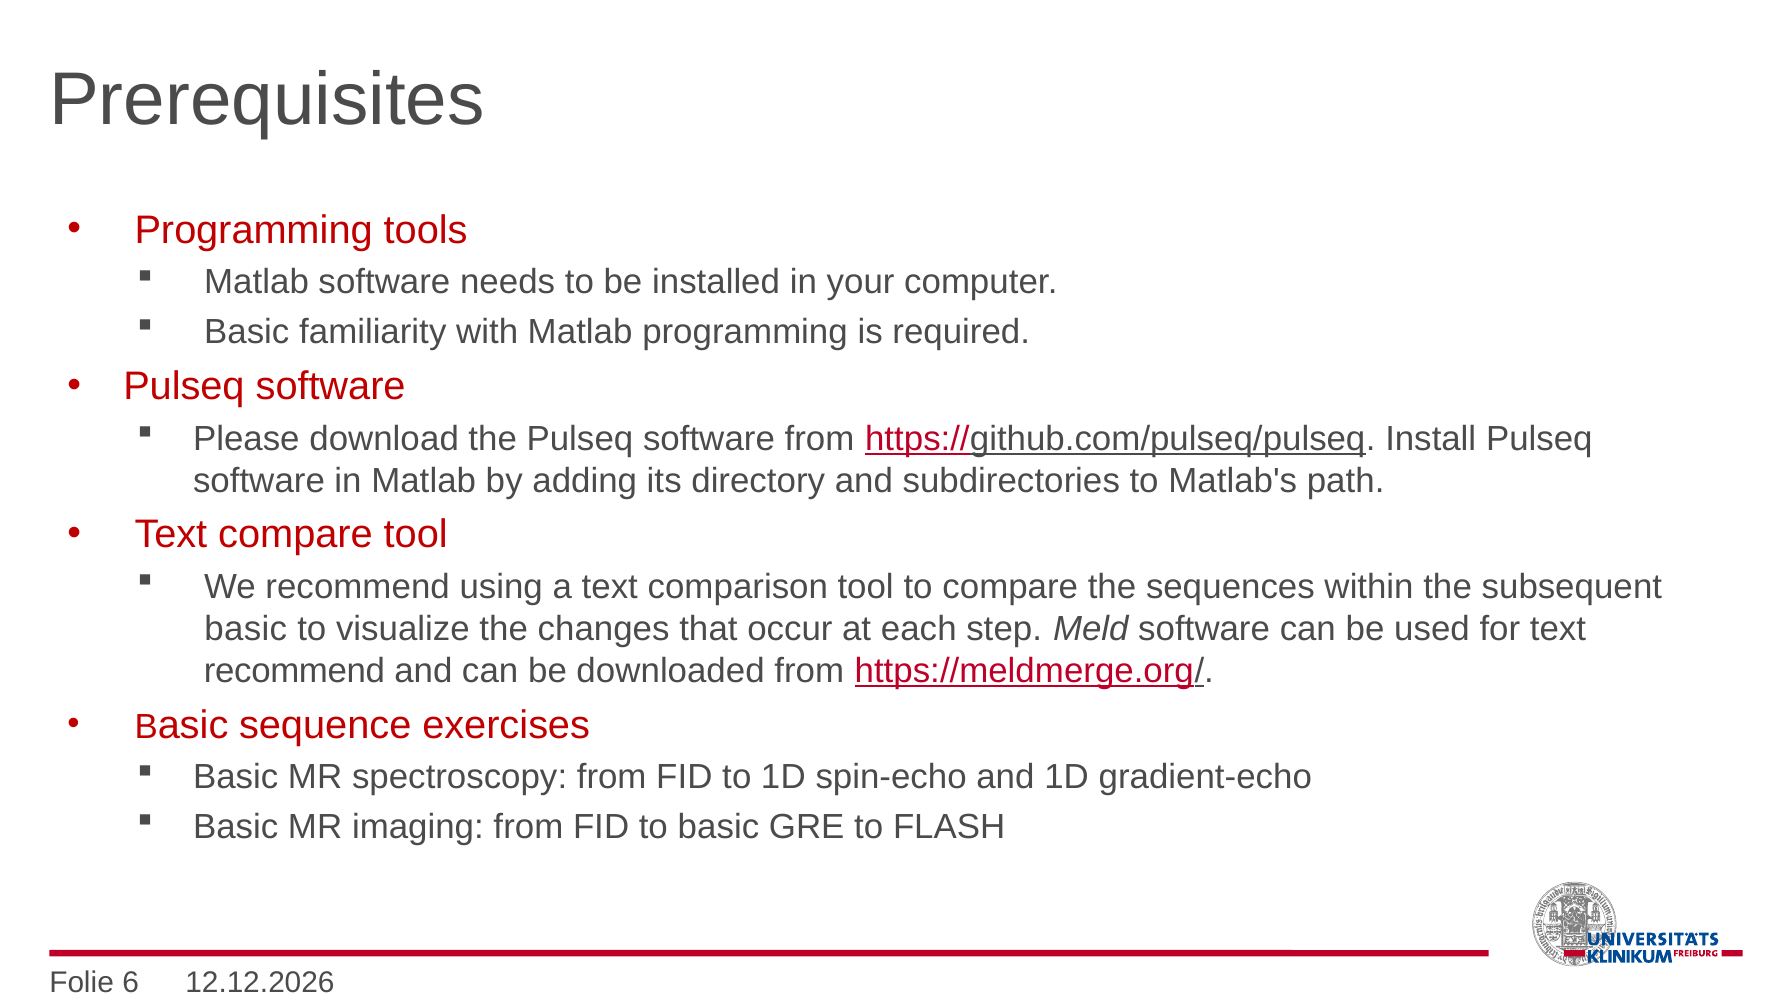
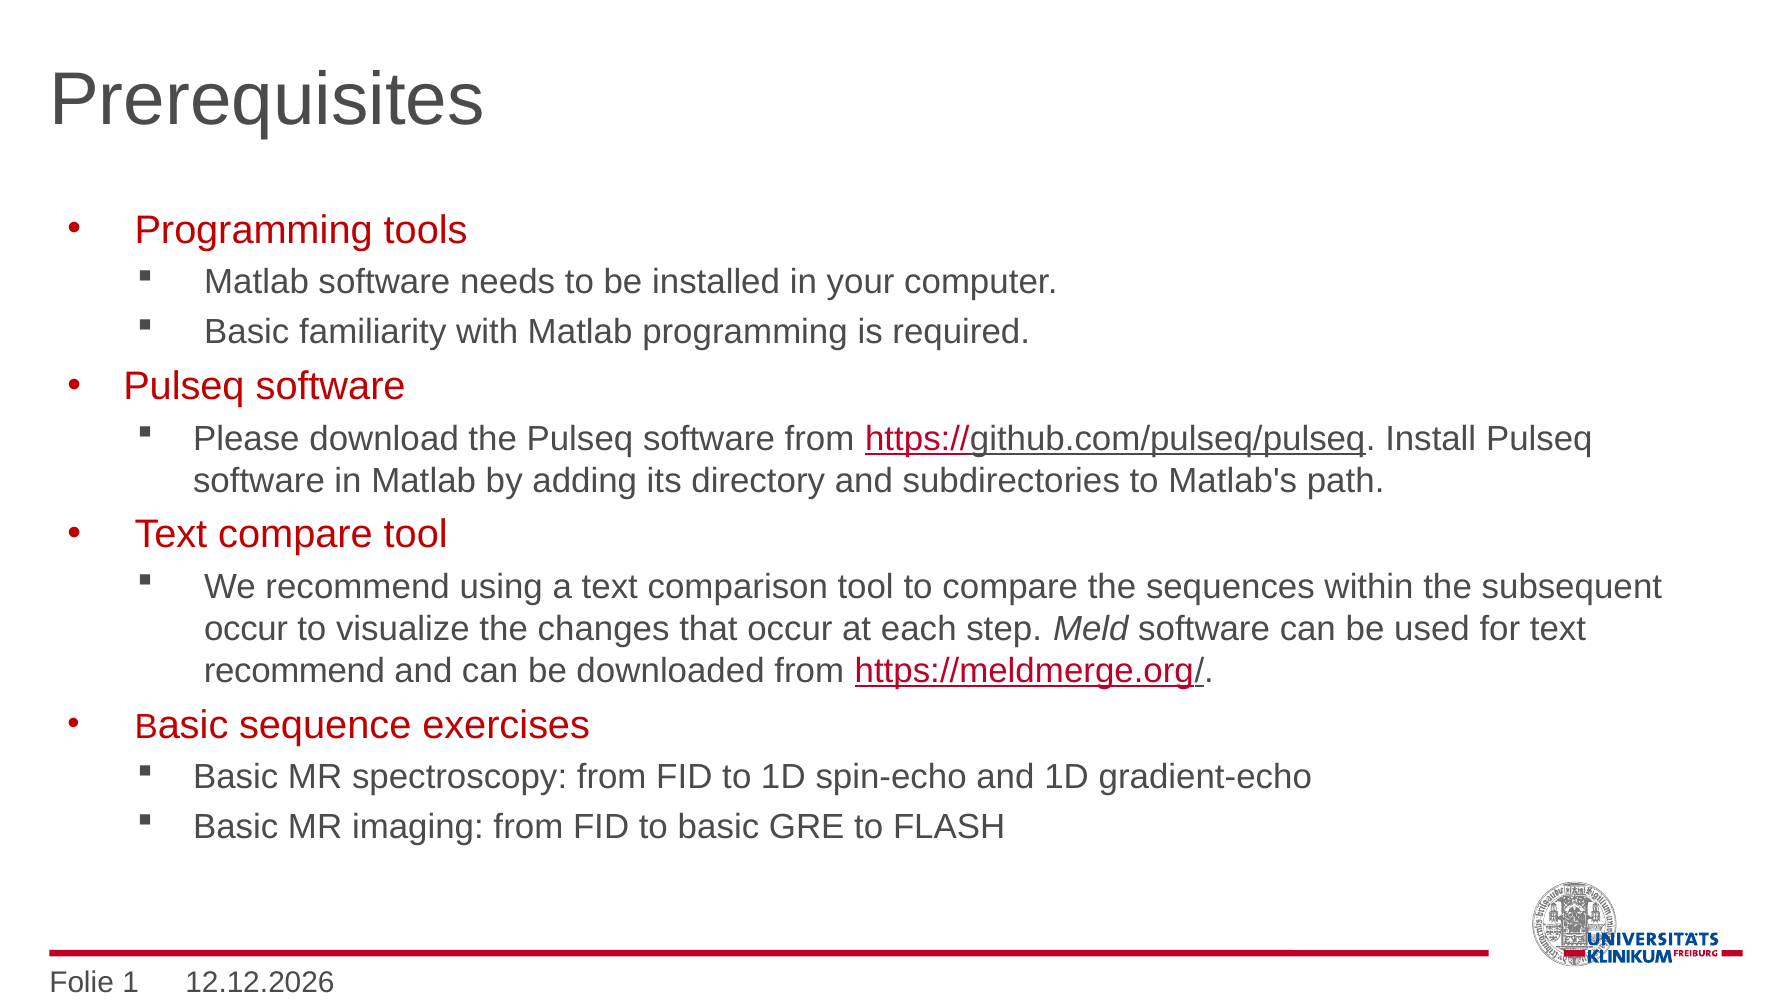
basic: basic -> occur (246, 629)
6: 6 -> 1 (131, 983)
